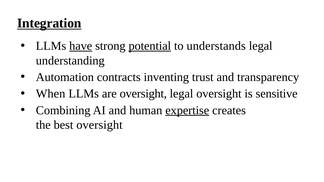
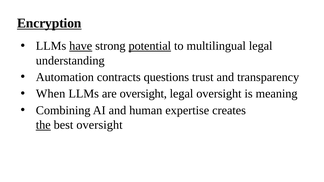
Integration: Integration -> Encryption (49, 23)
understands: understands -> multilingual (216, 46)
inventing: inventing -> questions (166, 77)
sensitive: sensitive -> meaning (277, 94)
expertise underline: present -> none (187, 110)
the underline: none -> present (43, 125)
